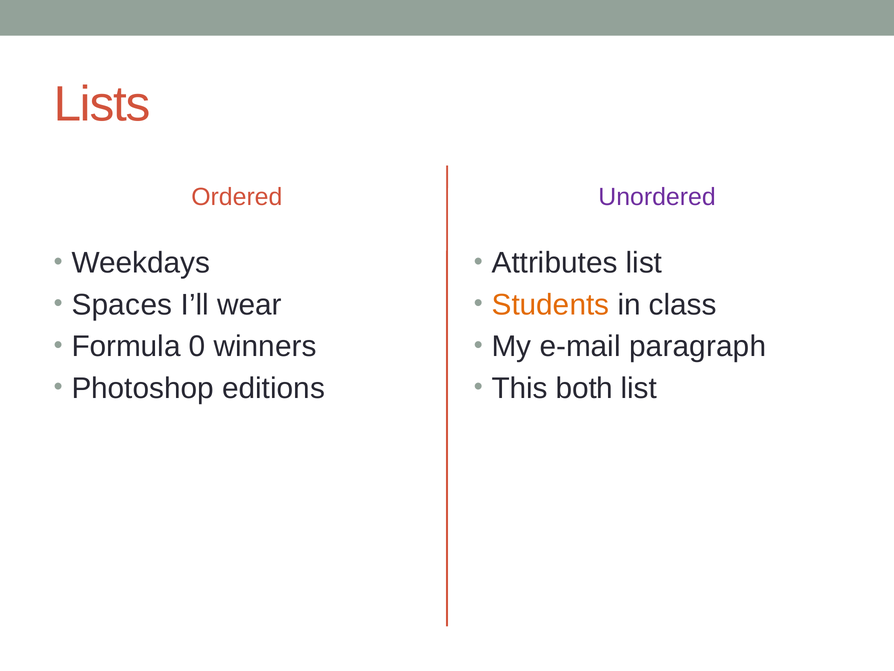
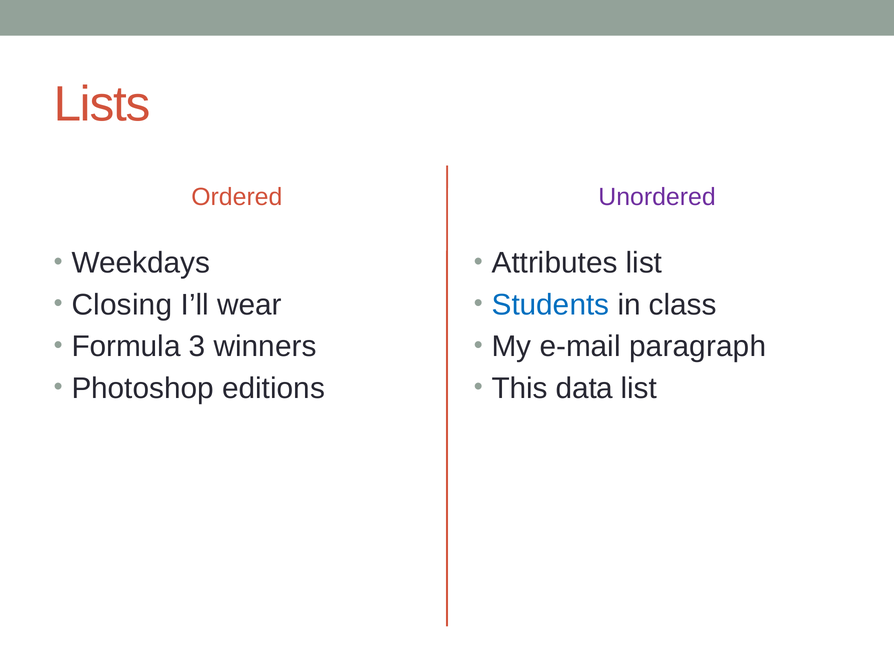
Spaces: Spaces -> Closing (122, 305)
Students colour: orange -> blue (550, 305)
0: 0 -> 3 (197, 346)
both: both -> data (585, 388)
